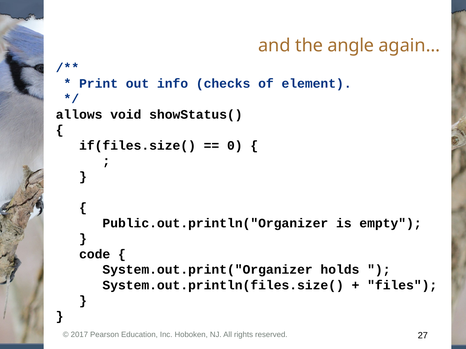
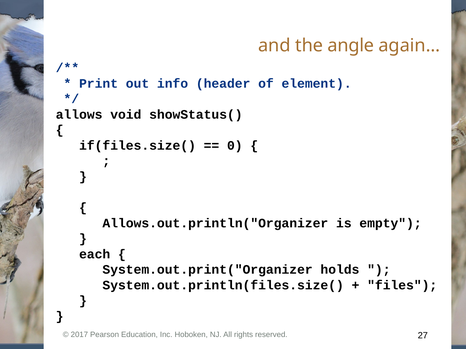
checks: checks -> header (223, 84)
Public.out.println("Organizer: Public.out.println("Organizer -> Allows.out.println("Organizer (215, 223)
code: code -> each (95, 254)
